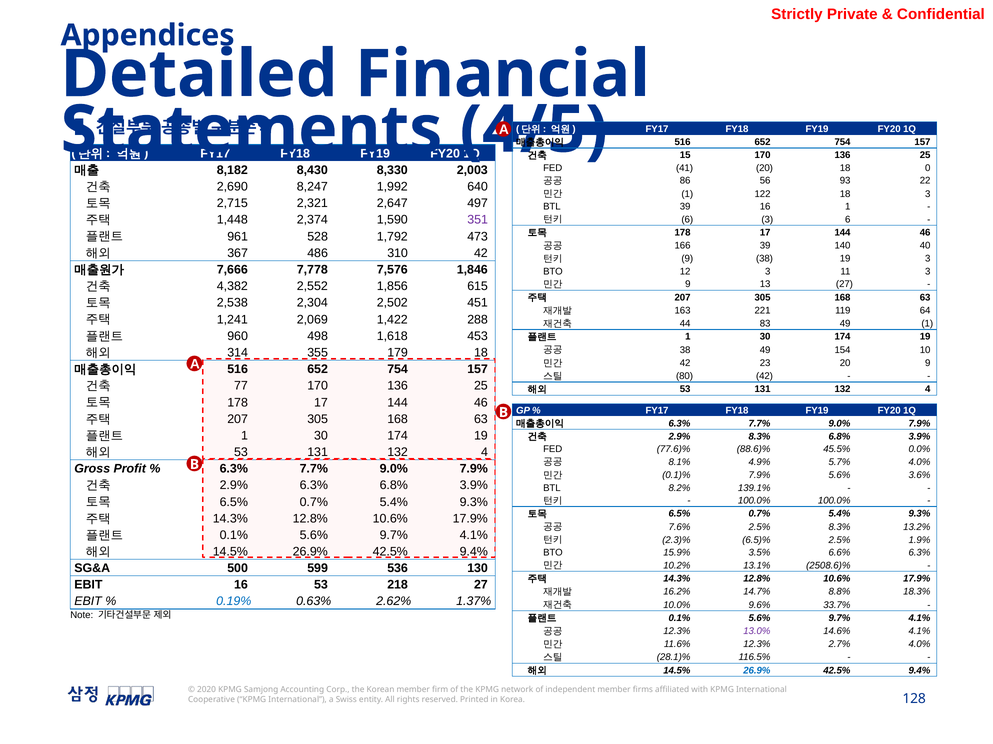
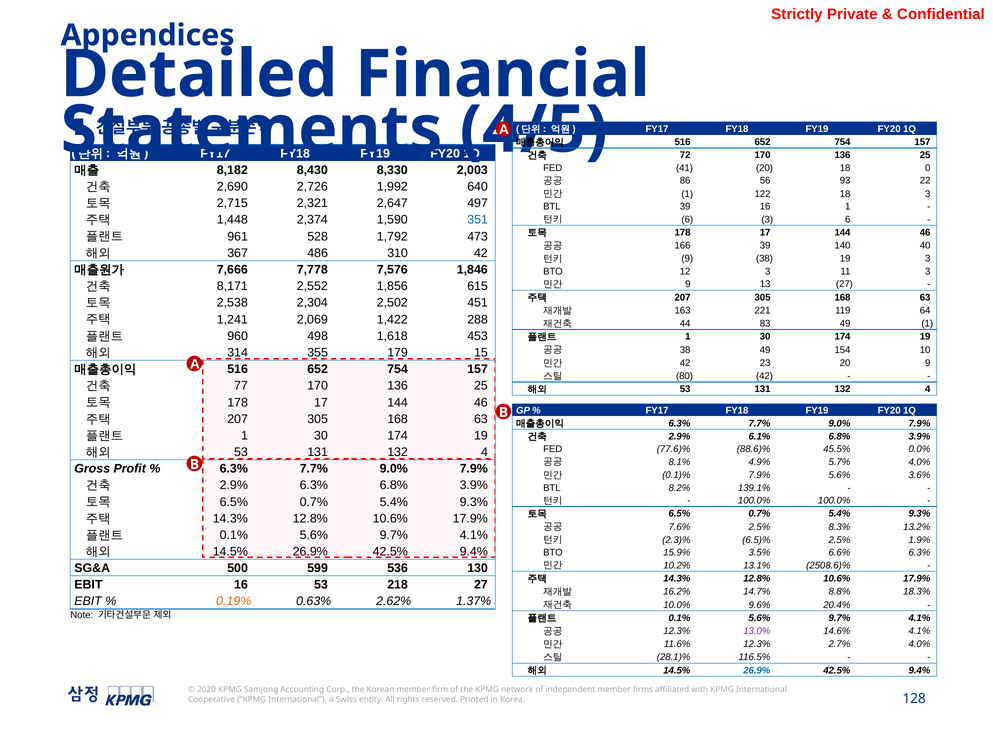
15: 15 -> 72 (685, 155)
8,247: 8,247 -> 2,726 (312, 187)
351 colour: purple -> blue (478, 220)
4,382: 4,382 -> 8,171 (232, 287)
179 18: 18 -> 15 (481, 353)
2.9% 8.3%: 8.3% -> 6.1% (759, 437)
0.19% colour: blue -> orange (234, 602)
33.7%: 33.7% -> 20.4% (837, 605)
